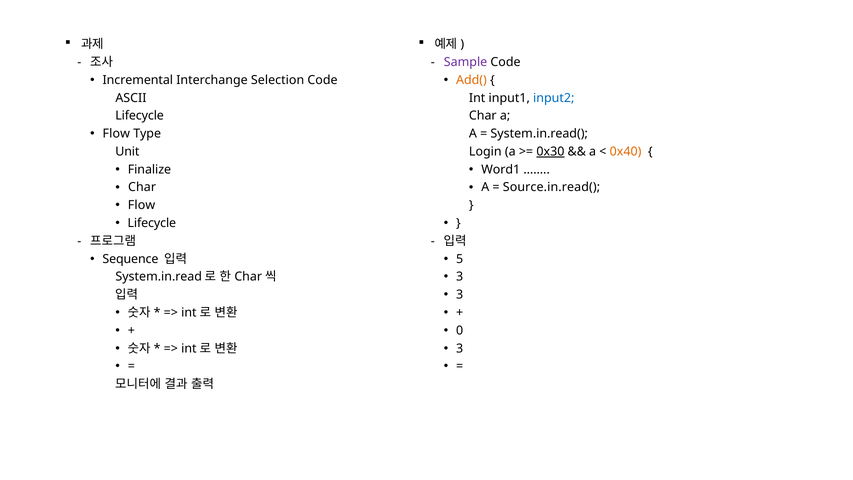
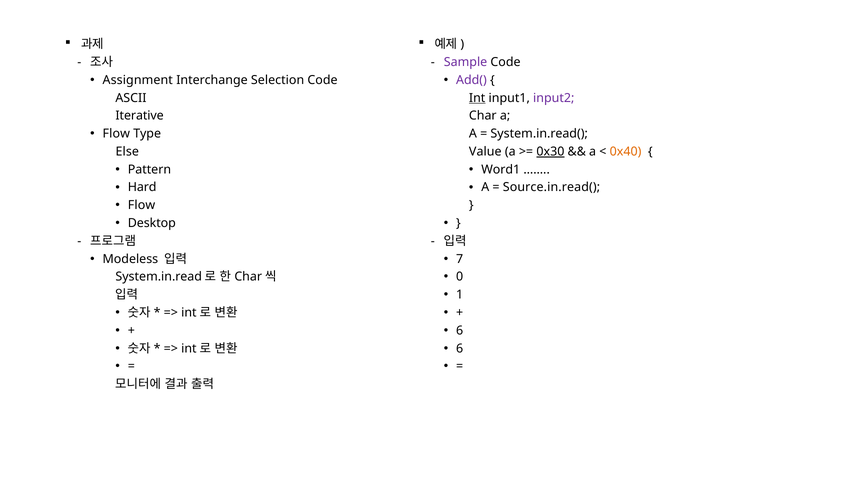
Incremental: Incremental -> Assignment (138, 80)
Add( colour: orange -> purple (471, 80)
Int underline: none -> present (477, 98)
input2 colour: blue -> purple (554, 98)
Lifecycle: Lifecycle -> Iterative (140, 116)
Unit: Unit -> Else (127, 152)
Login: Login -> Value (485, 152)
Finalize: Finalize -> Pattern (149, 169)
Char: Char -> Hard (142, 187)
Lifecycle: Lifecycle -> Desktop (152, 223)
Sequence: Sequence -> Modeless (130, 259)
5: 5 -> 7 (460, 259)
3: 3 -> 0 (460, 277)
3: 3 -> 1 (460, 295)
0: 0 -> 6 (460, 330)
3: 3 -> 6 (460, 348)
